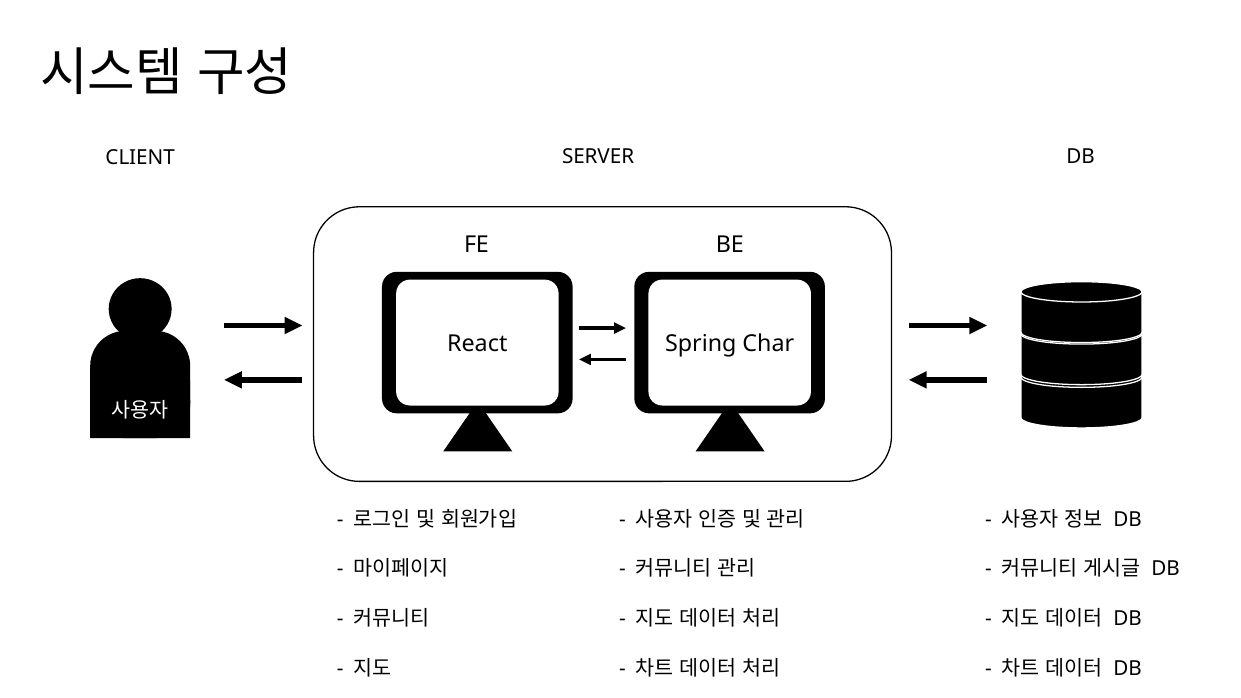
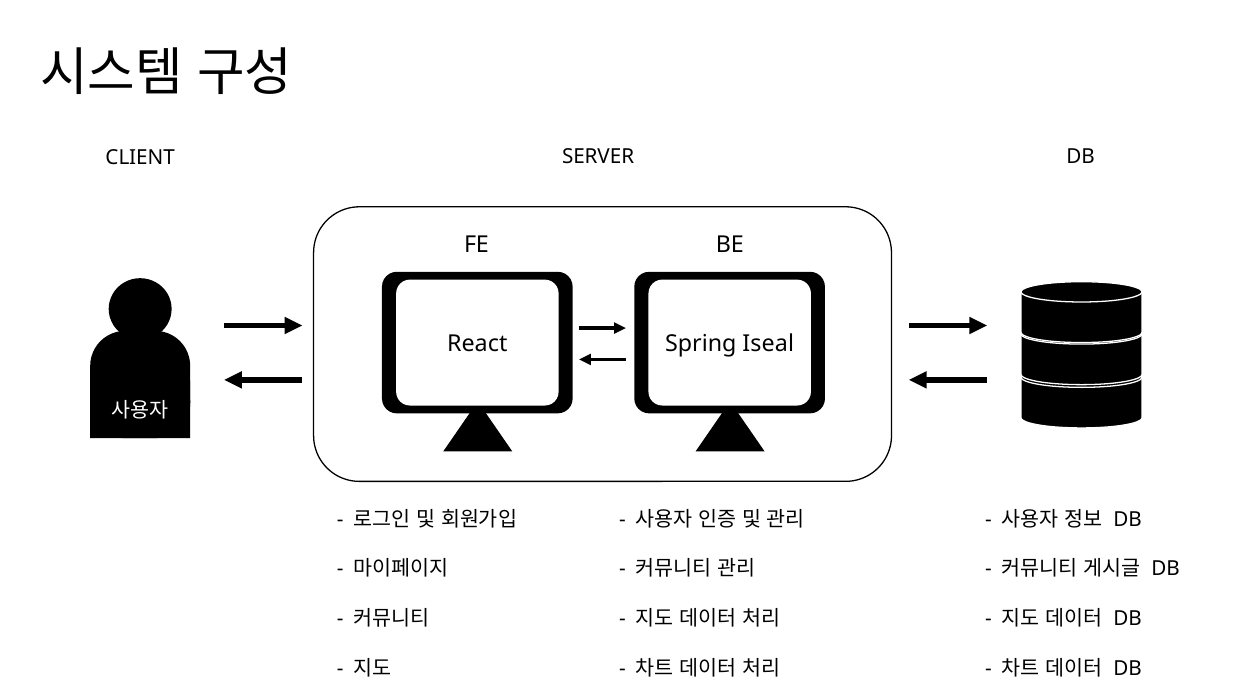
Char: Char -> Iseal (768, 344)
